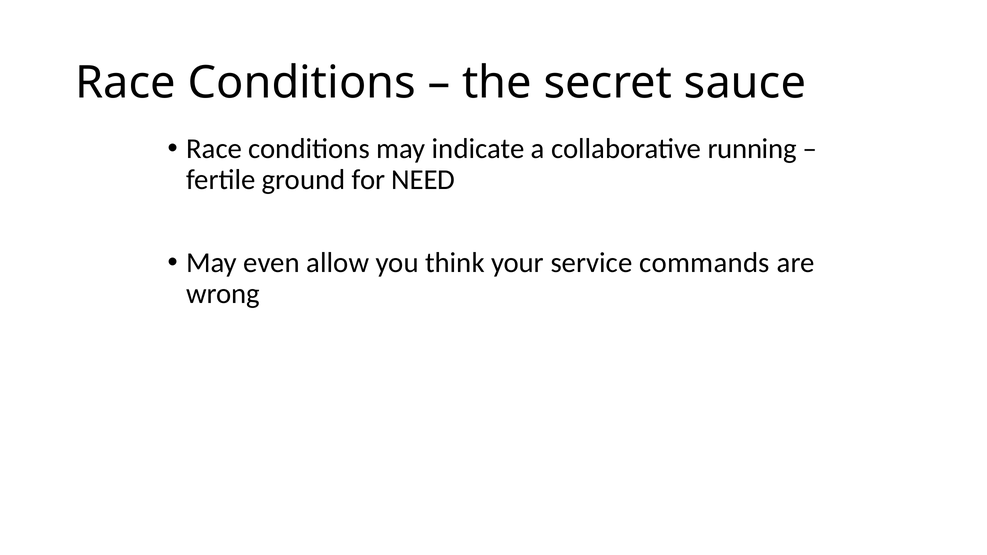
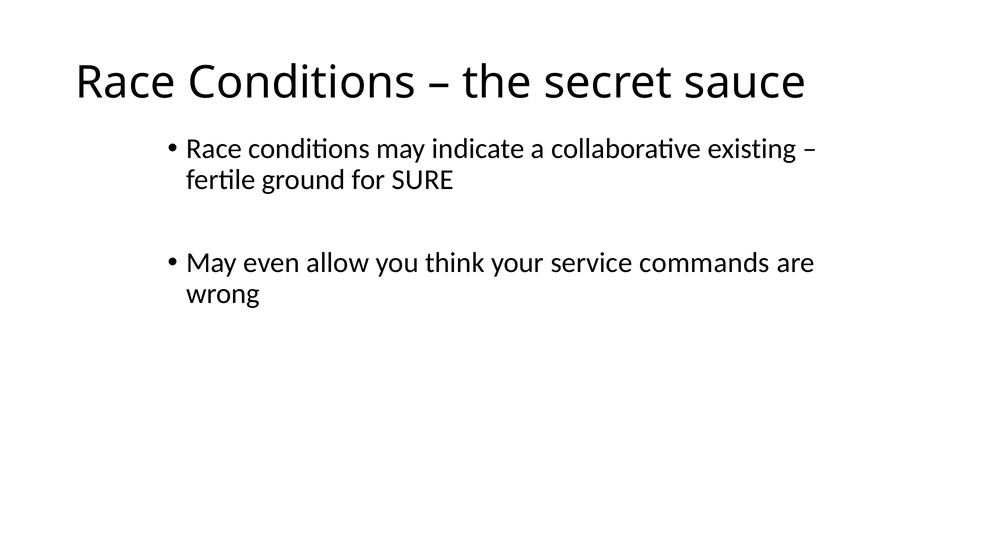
running: running -> existing (752, 149)
NEED: NEED -> SURE (423, 180)
